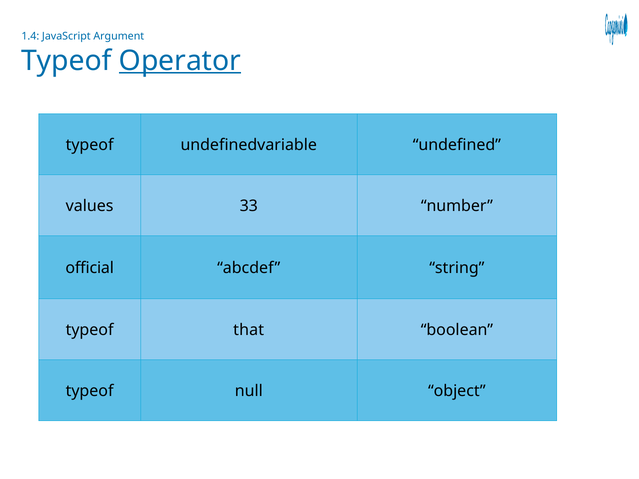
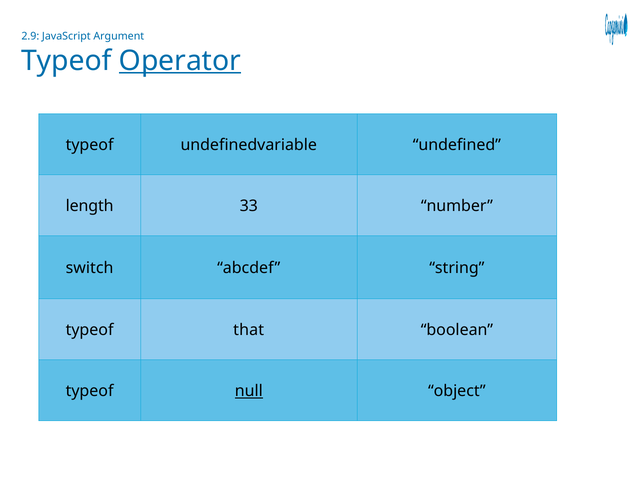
1.4: 1.4 -> 2.9 (30, 36)
values: values -> length (90, 206)
official: official -> switch (90, 268)
null underline: none -> present (249, 391)
